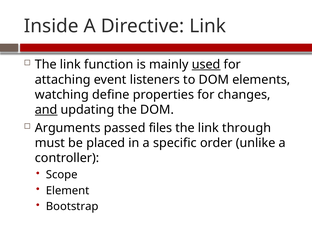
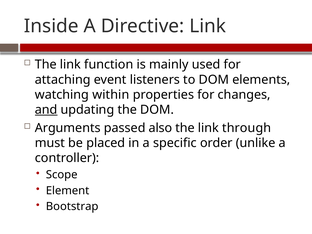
used underline: present -> none (206, 65)
define: define -> within (111, 95)
files: files -> also (160, 128)
